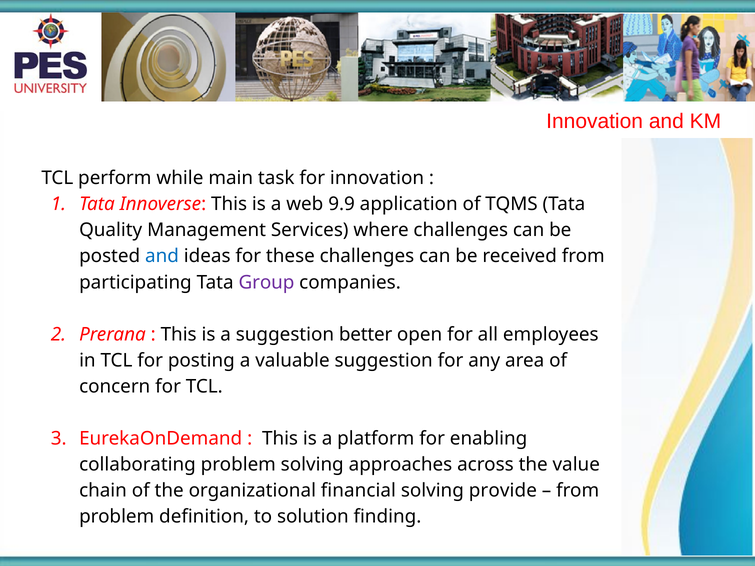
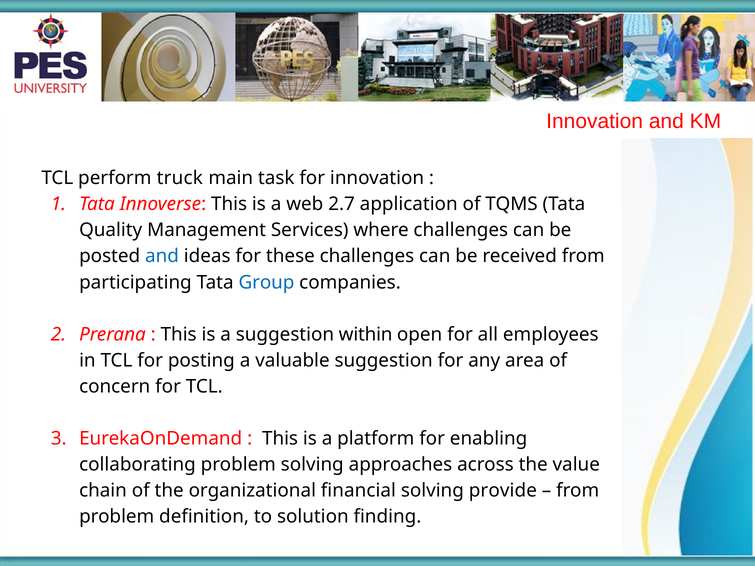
while: while -> truck (180, 178)
9.9: 9.9 -> 2.7 (342, 204)
Group colour: purple -> blue (266, 282)
better: better -> within (366, 335)
